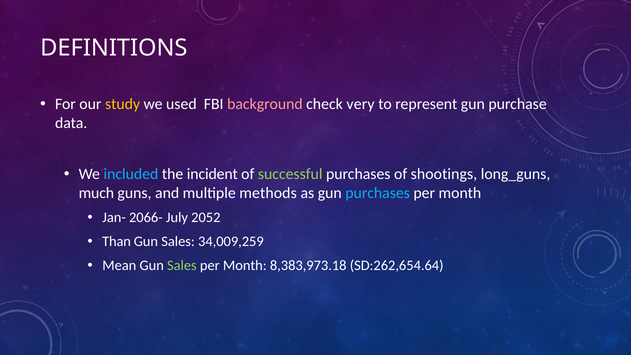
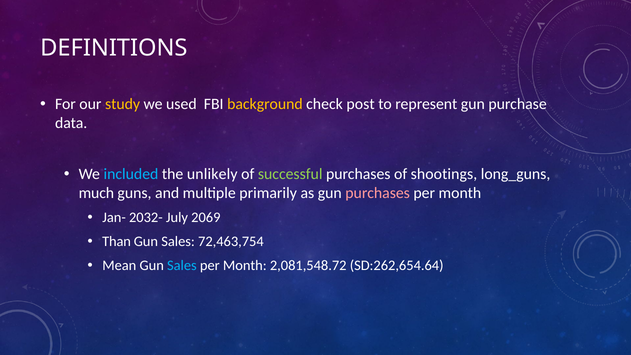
background colour: pink -> yellow (265, 104)
very: very -> post (361, 104)
incident: incident -> unlikely (212, 174)
methods: methods -> primarily (268, 193)
purchases colour: light blue -> pink (378, 193)
2066-: 2066- -> 2032- (146, 218)
2052: 2052 -> 2069 (206, 218)
34,009,259: 34,009,259 -> 72,463,754 (231, 242)
Sales colour: light green -> light blue (182, 265)
8,383,973.18: 8,383,973.18 -> 2,081,548.72 (308, 265)
